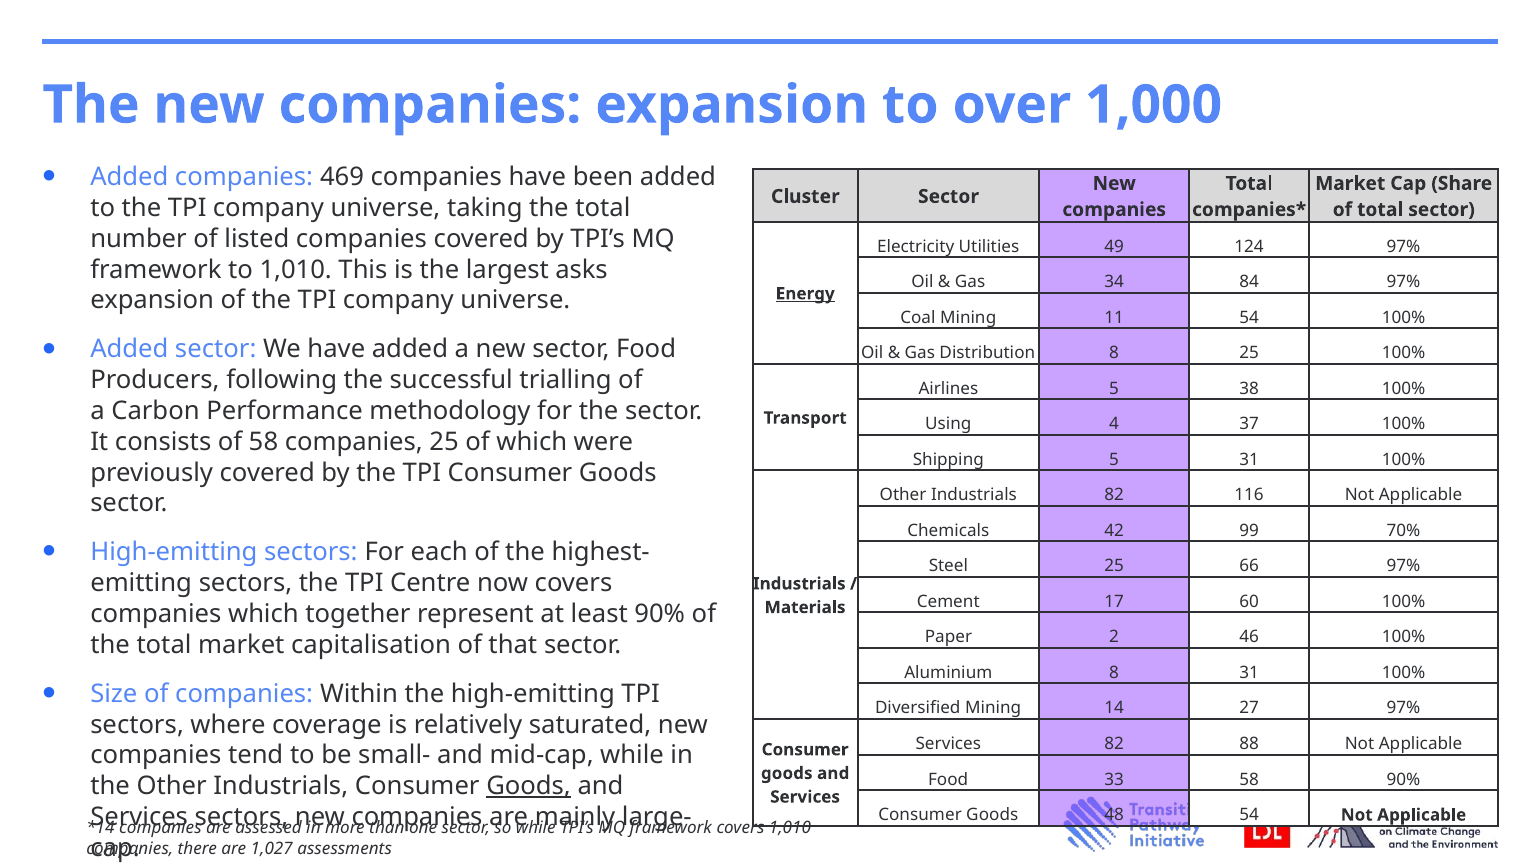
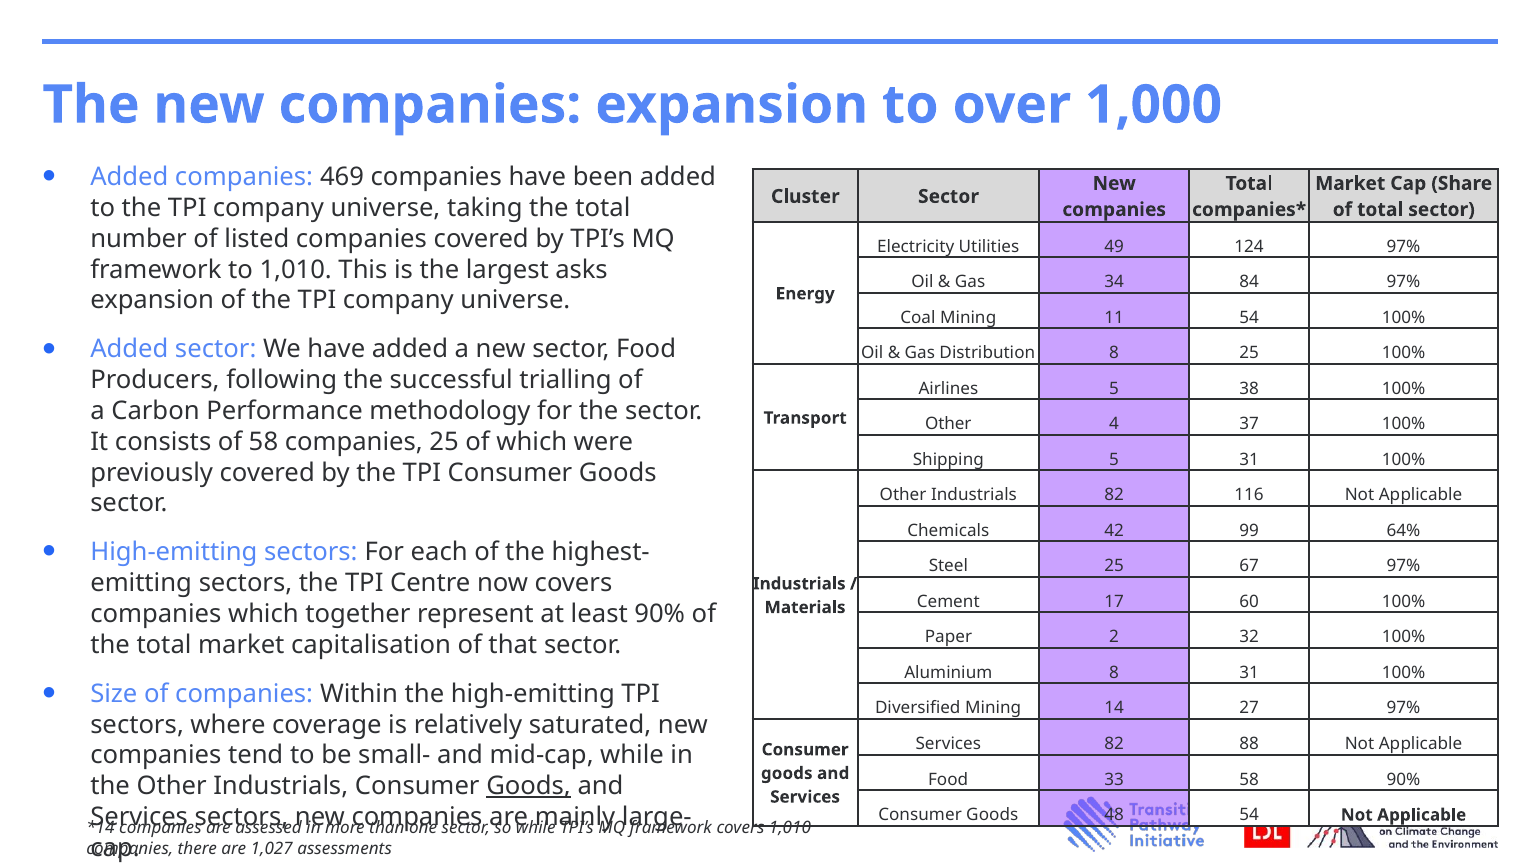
Energy underline: present -> none (805, 294)
Using: Using -> Other (948, 424)
70%: 70% -> 64% (1404, 531)
66: 66 -> 67 (1249, 566)
46: 46 -> 32 (1249, 637)
